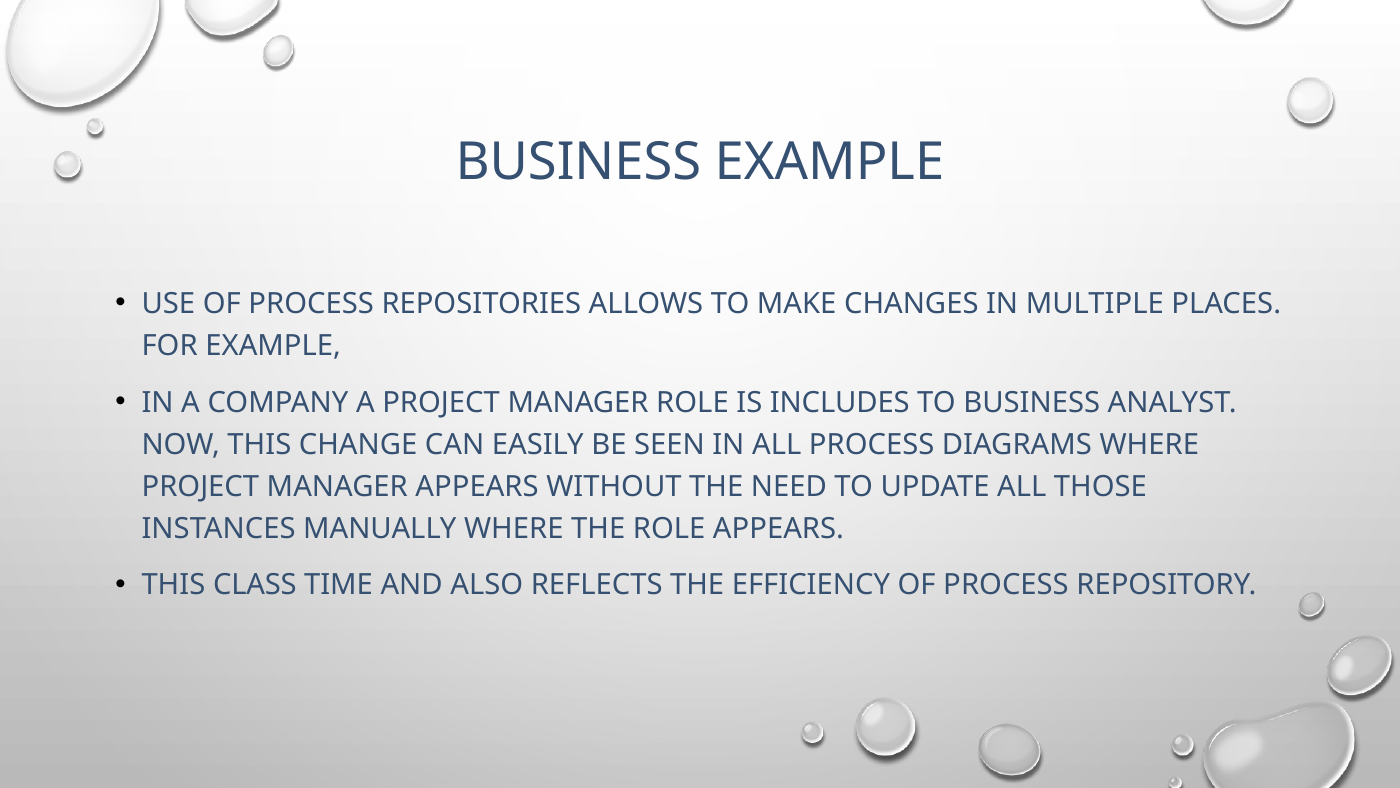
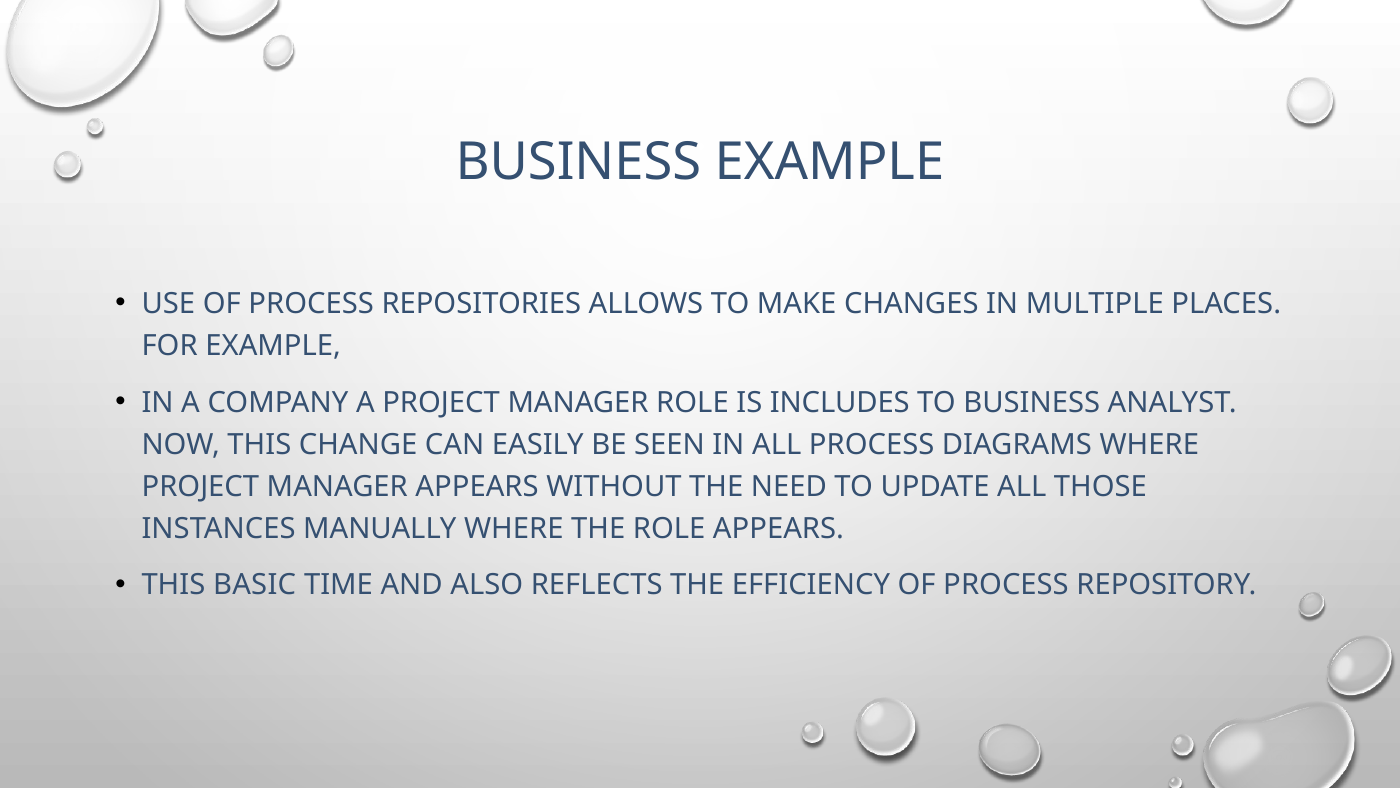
CLASS: CLASS -> BASIC (255, 585)
